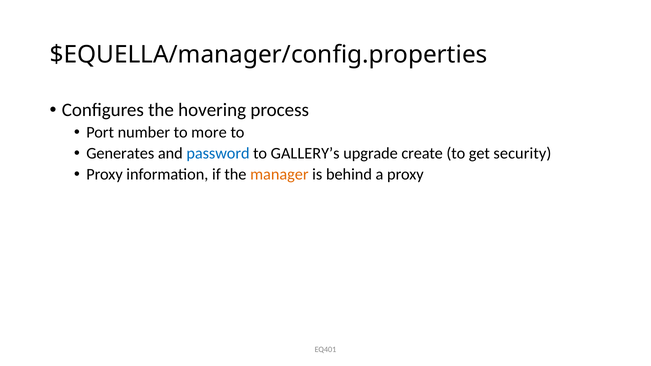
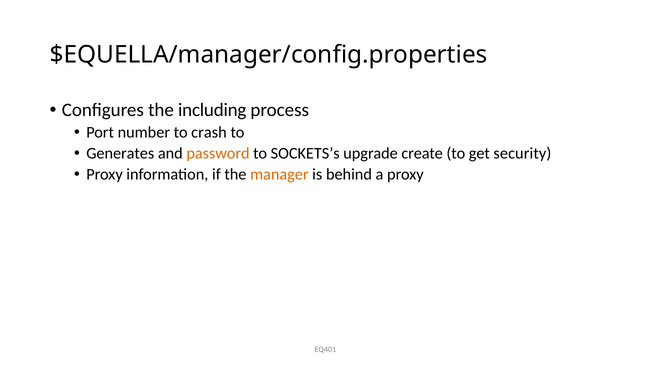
hovering: hovering -> including (212, 110)
more: more -> crash (209, 133)
password colour: blue -> orange (218, 153)
GALLERY’s: GALLERY’s -> SOCKETS’s (305, 153)
